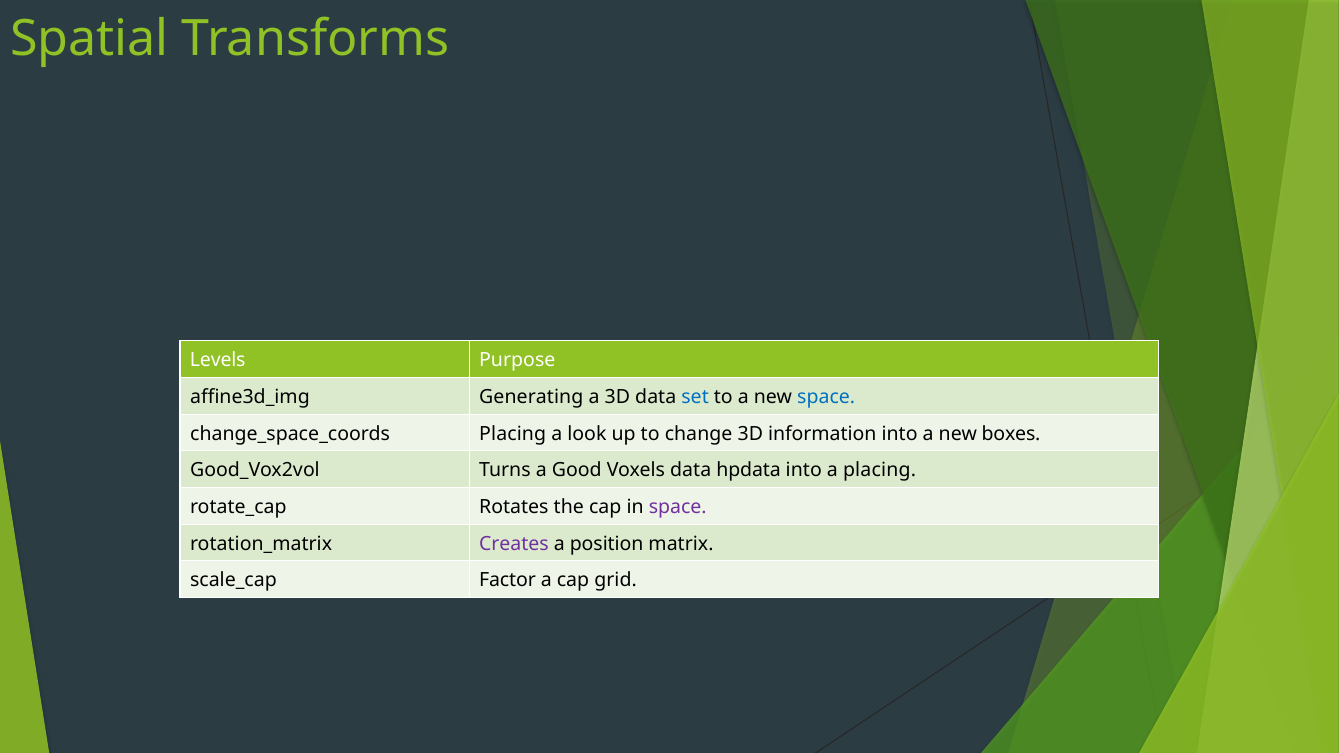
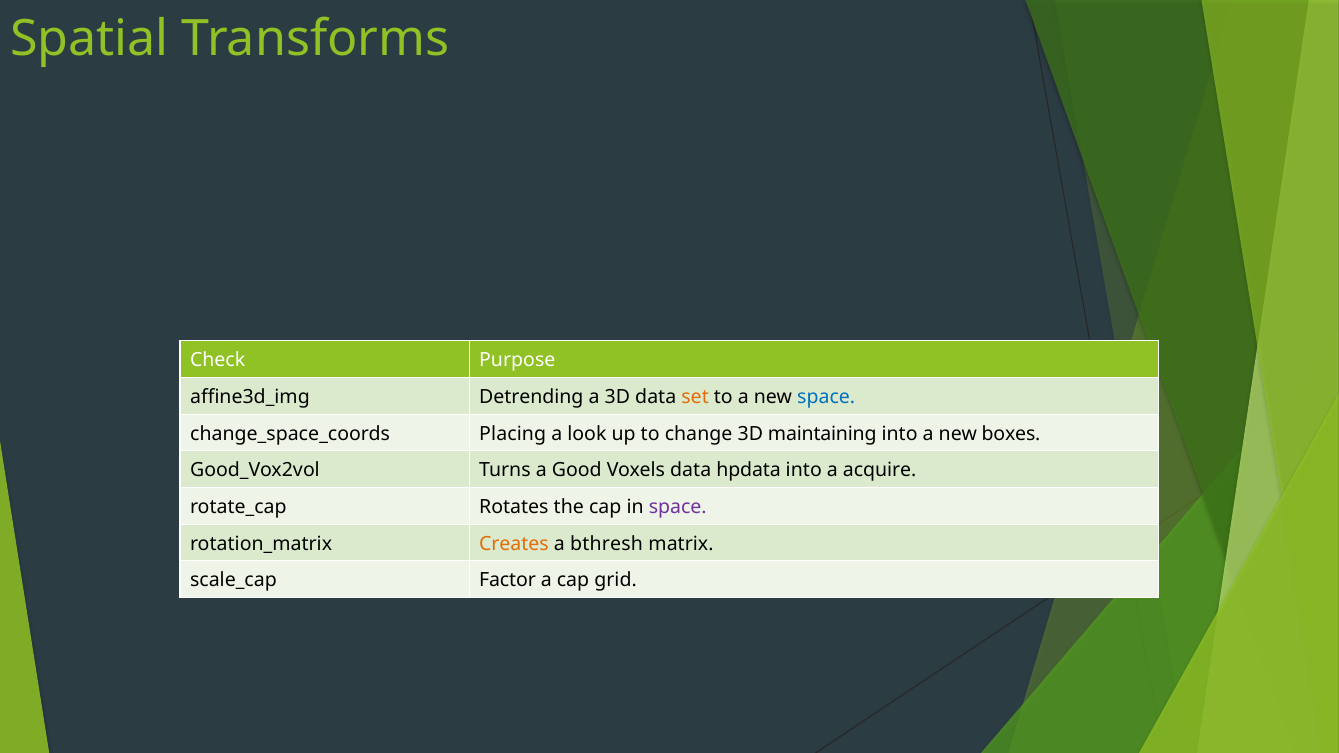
Levels: Levels -> Check (218, 360)
Generating: Generating -> Detrending (531, 397)
set colour: blue -> orange (695, 397)
information: information -> maintaining (822, 434)
a placing: placing -> acquire (880, 470)
Creates colour: purple -> orange (514, 544)
position: position -> bthresh (607, 544)
